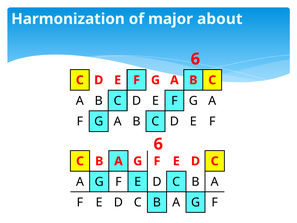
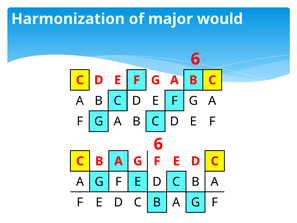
about: about -> would (220, 19)
